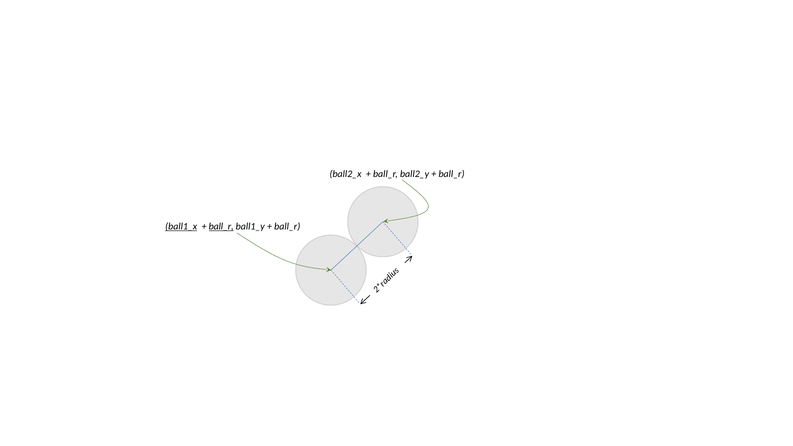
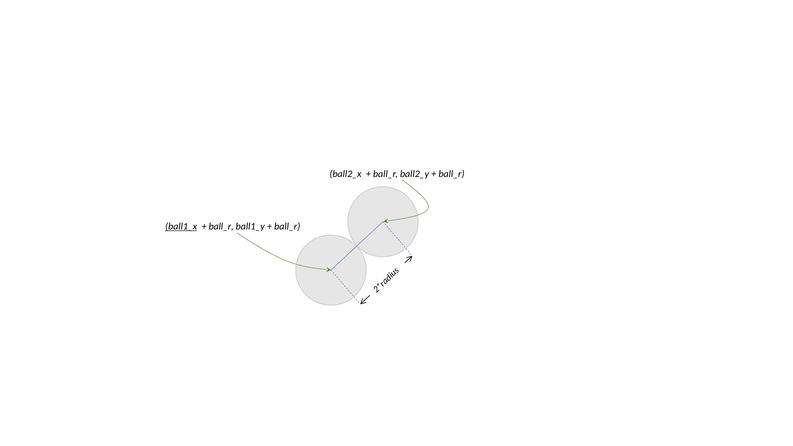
ball_r underline: present -> none (221, 227)
